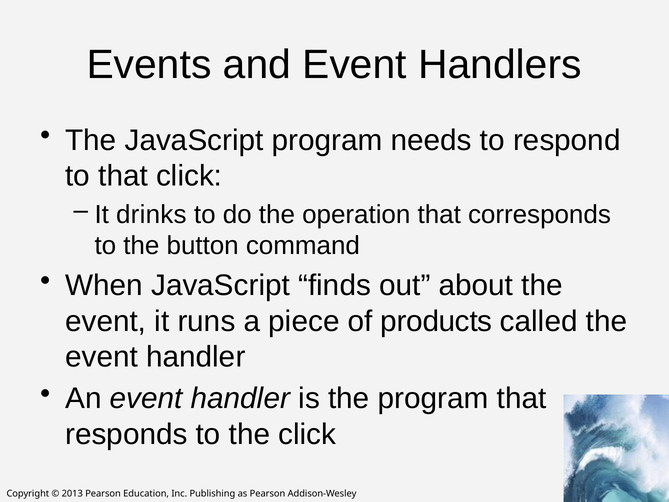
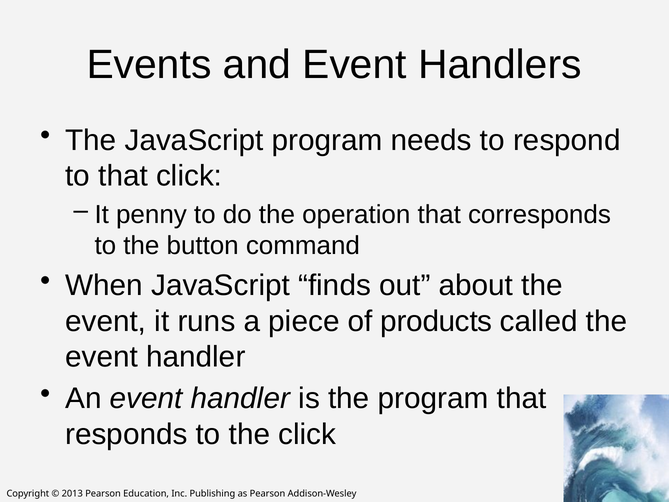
drinks: drinks -> penny (151, 214)
